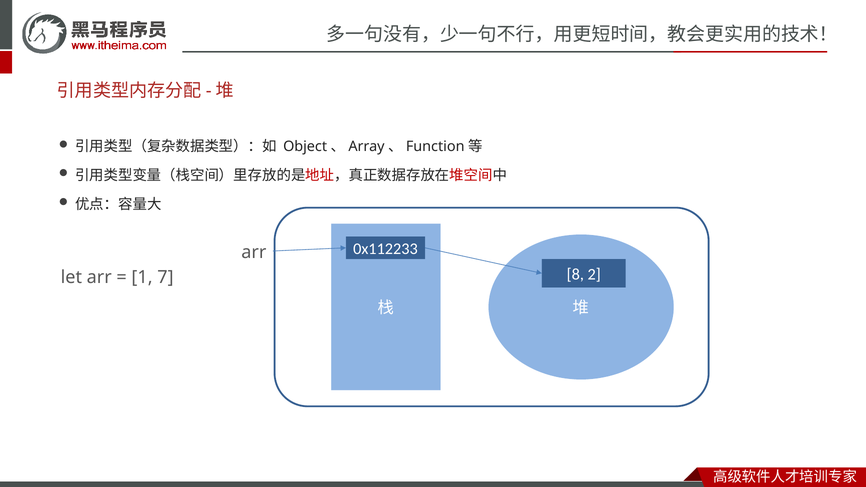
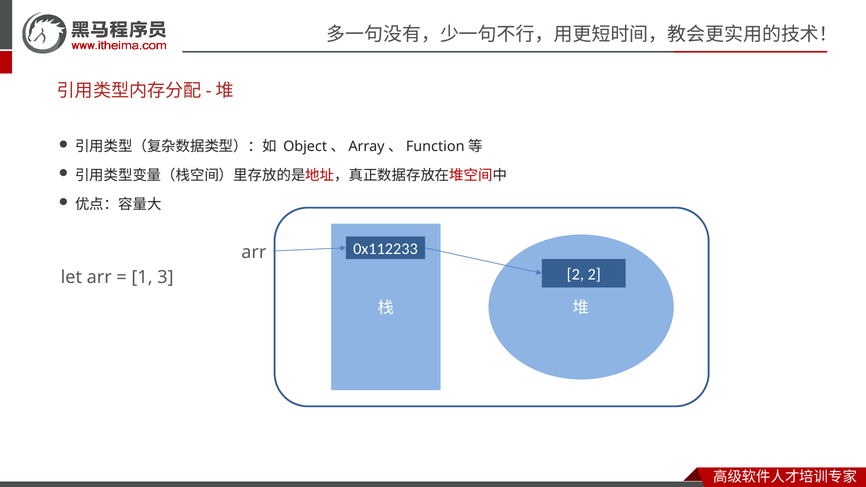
8: 8 -> 2 (575, 274)
7: 7 -> 3 (165, 277)
